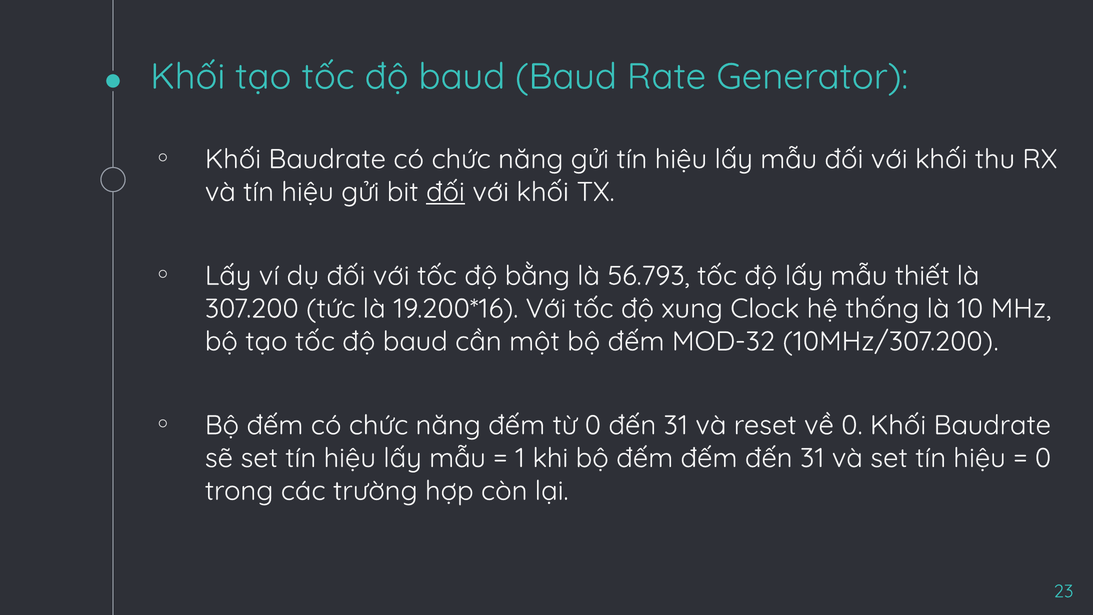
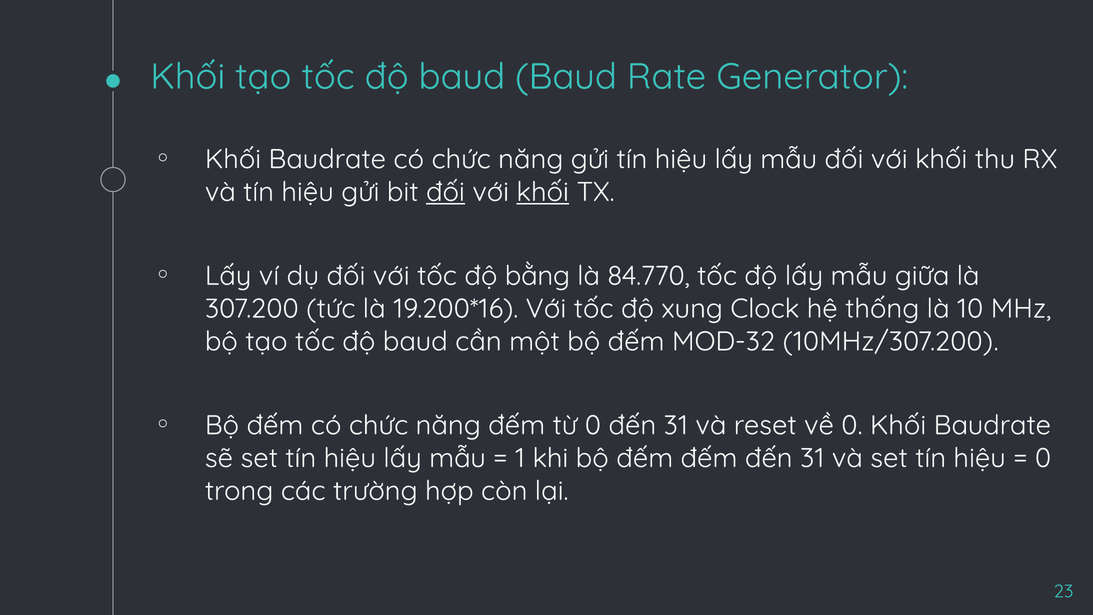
khối underline: none -> present (543, 192)
56.793: 56.793 -> 84.770 (649, 276)
thiết: thiết -> giữa (922, 276)
